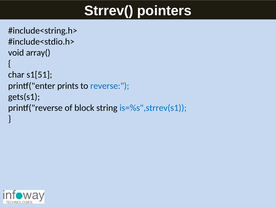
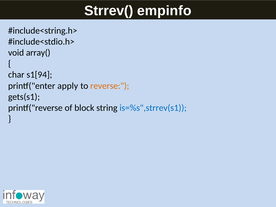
pointers: pointers -> empinfo (164, 11)
s1[51: s1[51 -> s1[94 (39, 75)
prints: prints -> apply (68, 86)
reverse colour: blue -> orange (110, 86)
